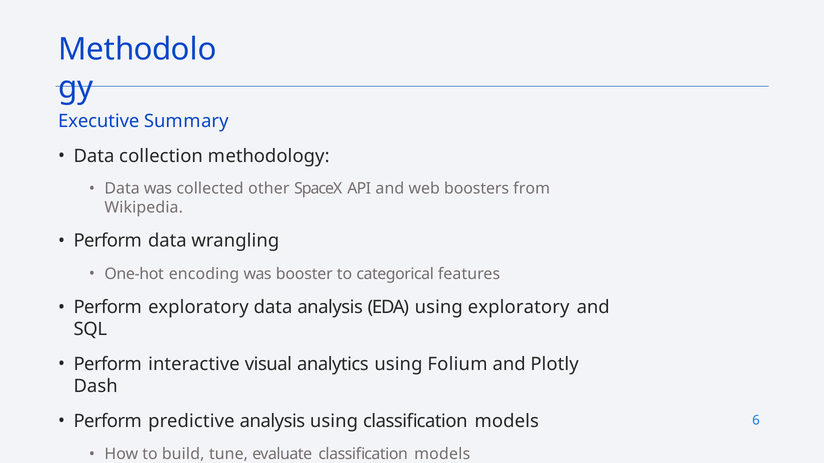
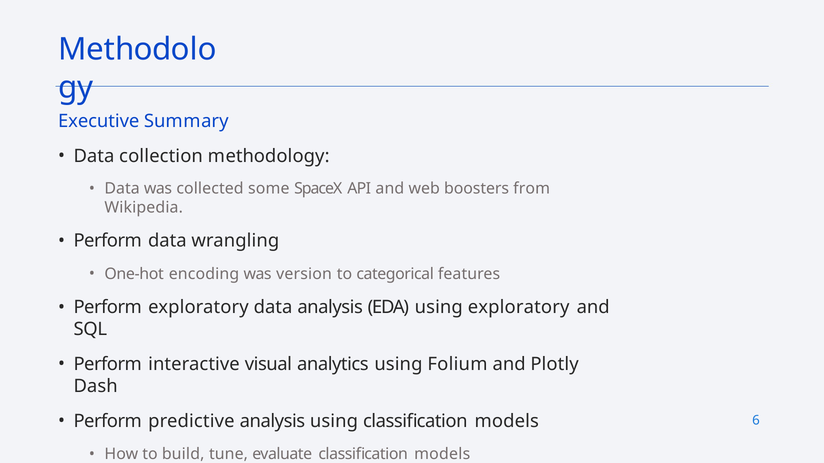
other: other -> some (269, 189)
booster: booster -> version (304, 274)
